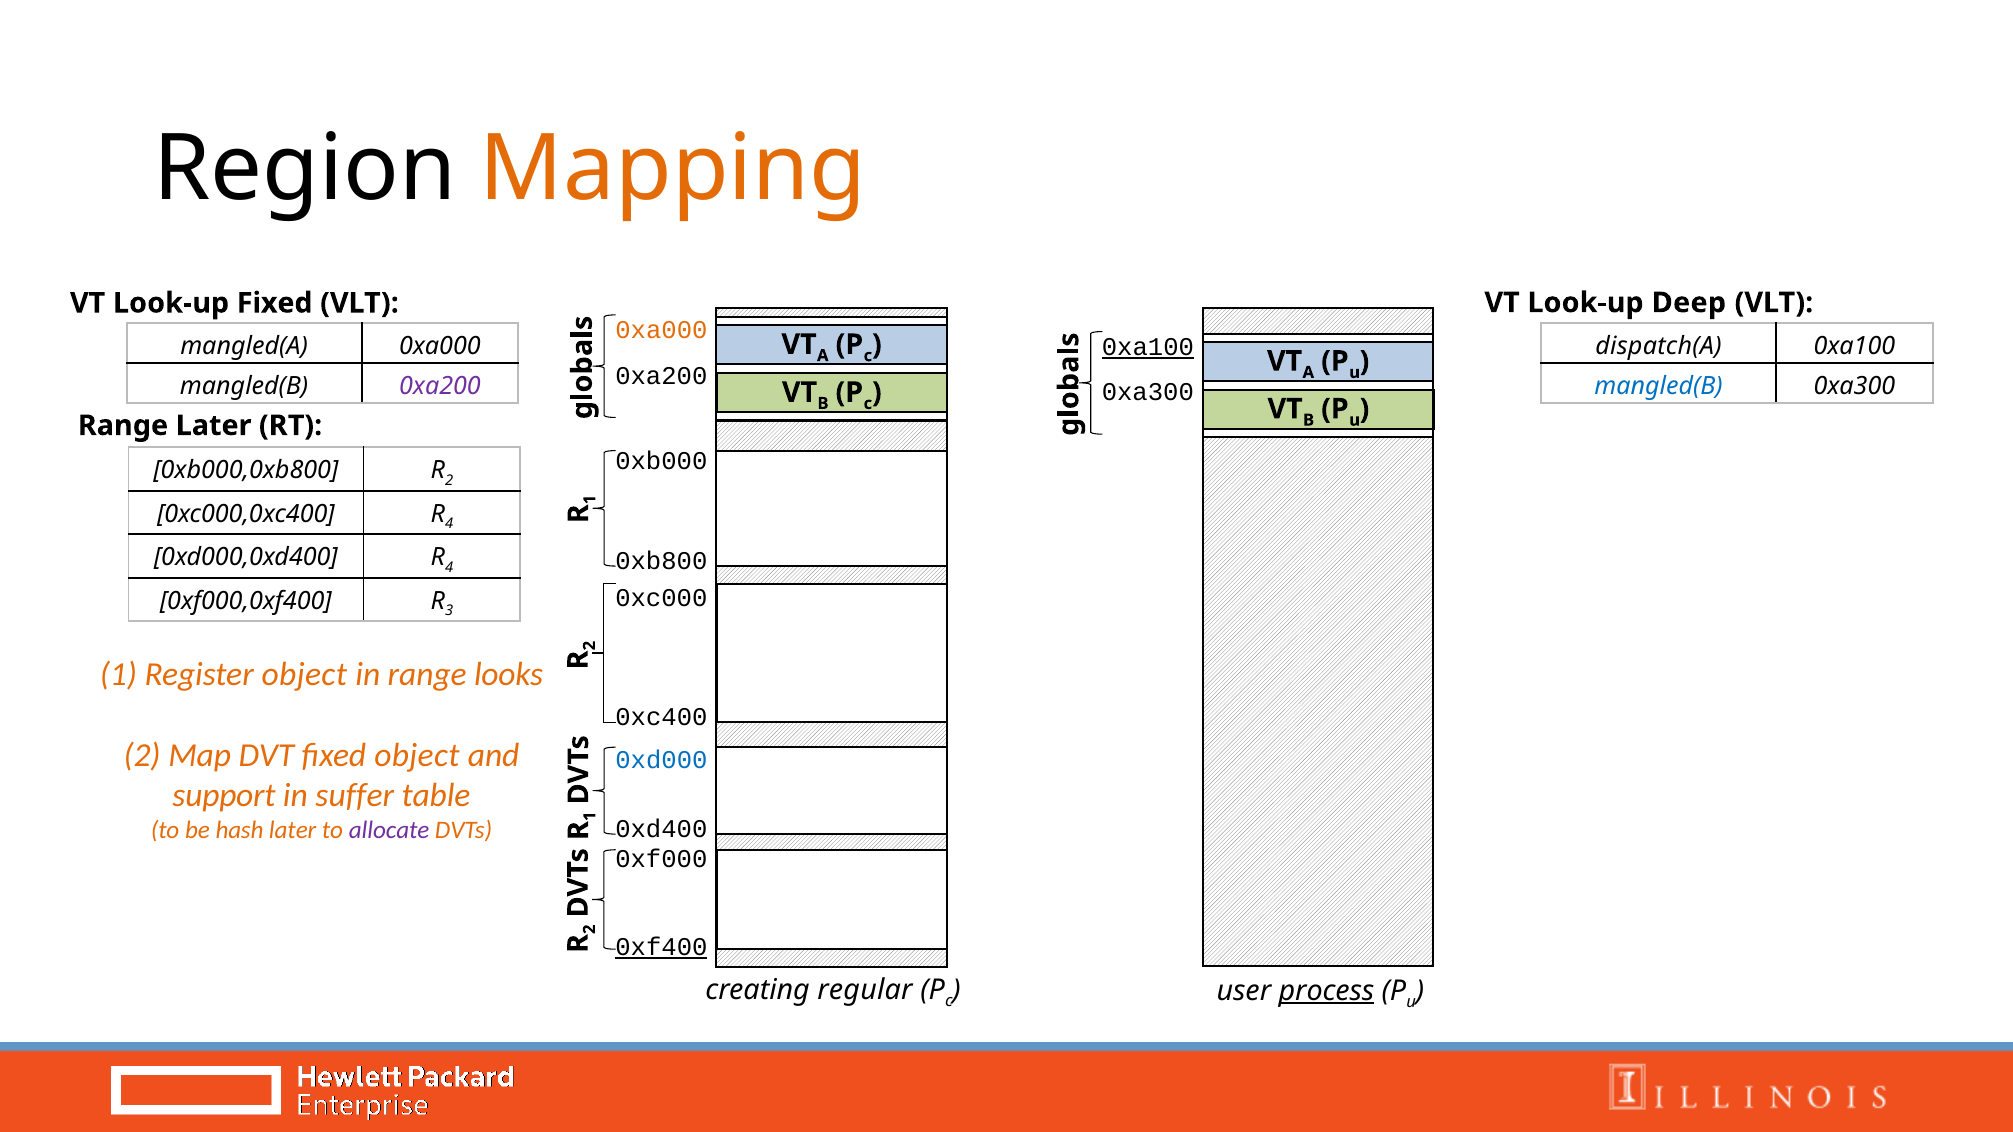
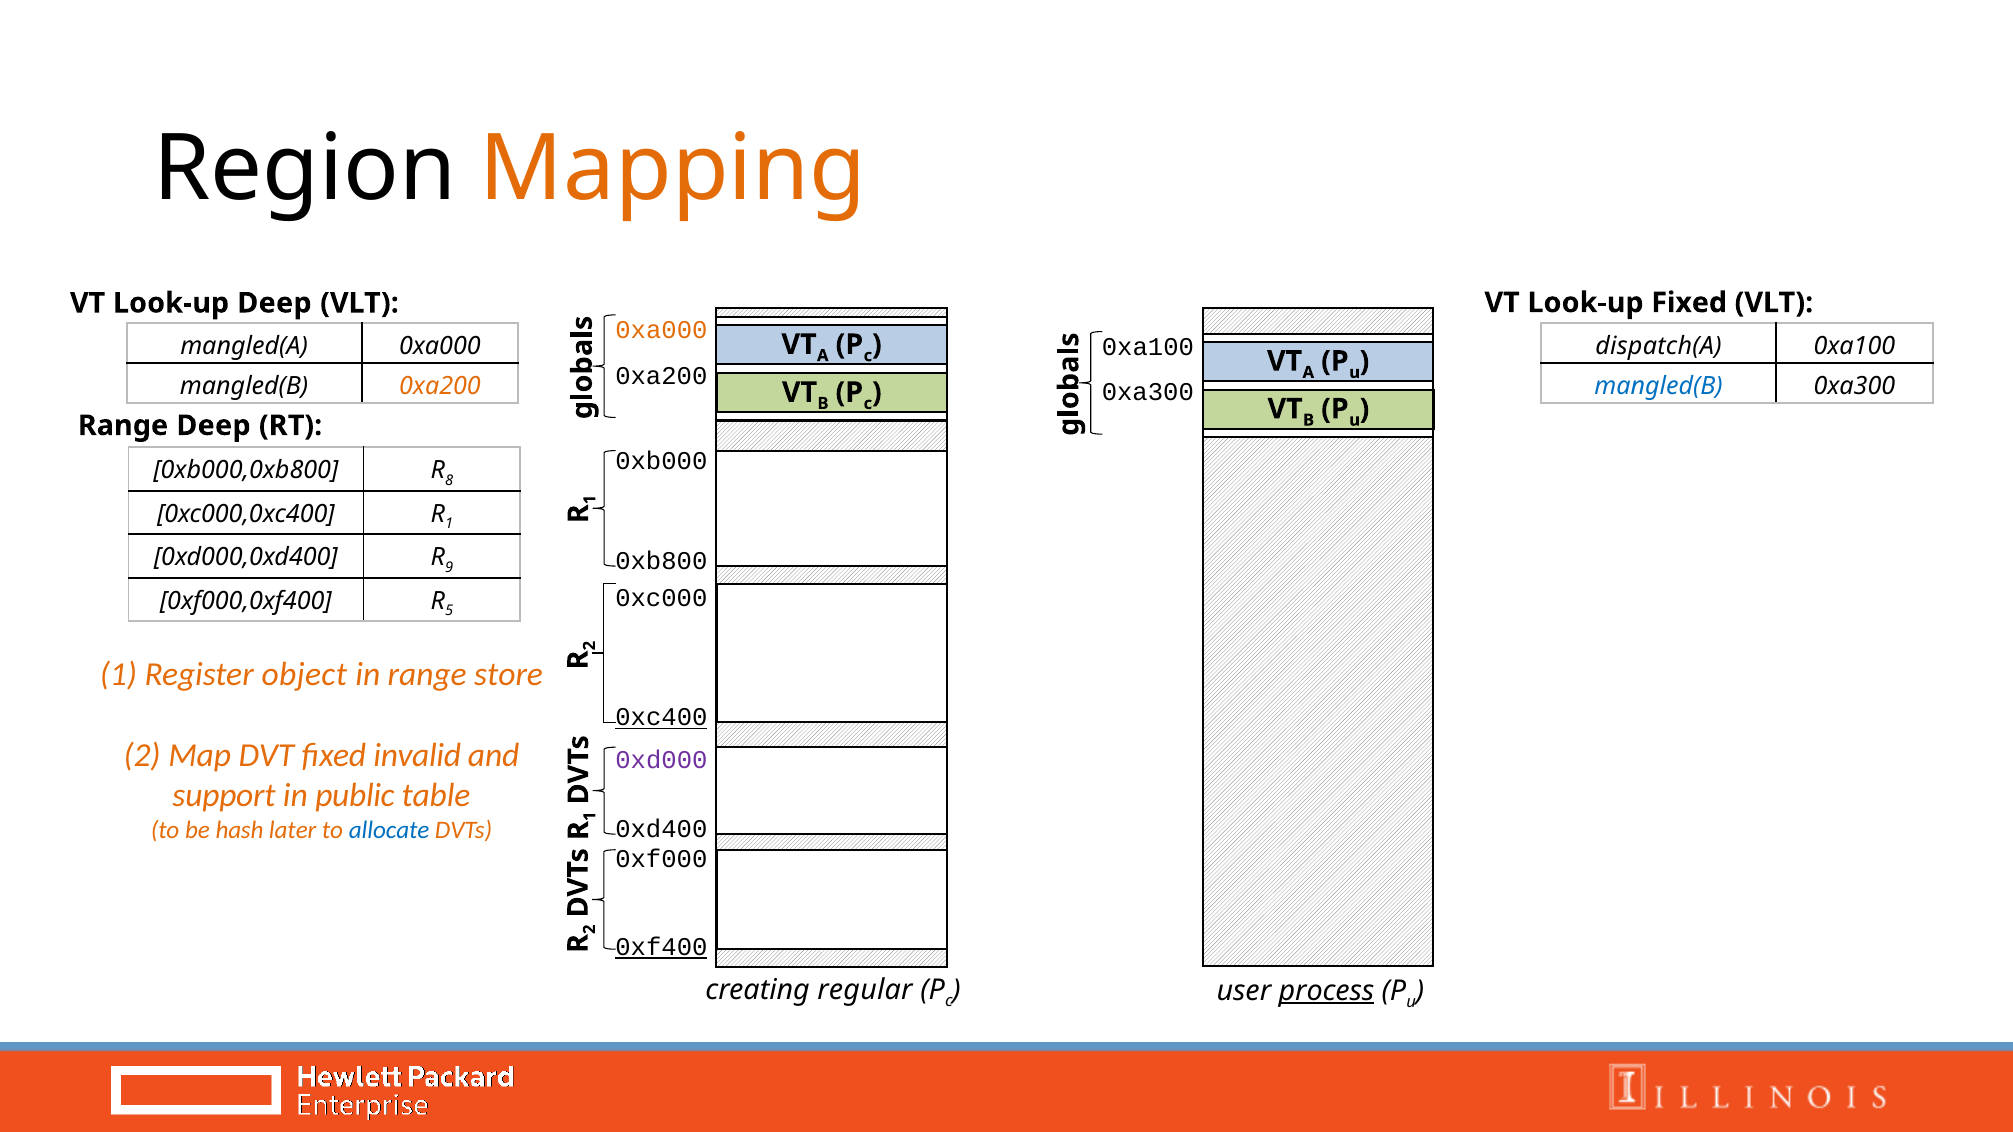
Look-up Deep: Deep -> Fixed (1689, 303)
Look-up Fixed: Fixed -> Deep (274, 303)
0xa100 underline: present -> none (1148, 347)
0xa200 colour: purple -> orange (440, 386)
Range Later: Later -> Deep (213, 426)
2: 2 -> 8 (449, 480)
4: 4 -> 1 (449, 524)
4: 4 -> 9 (449, 567)
3: 3 -> 5 (449, 611)
looks: looks -> store (509, 675)
0xc400 underline: none -> present (661, 718)
fixed object: object -> invalid (417, 756)
0xd000 colour: blue -> purple (661, 761)
suffer: suffer -> public (355, 796)
allocate colour: purple -> blue (389, 830)
